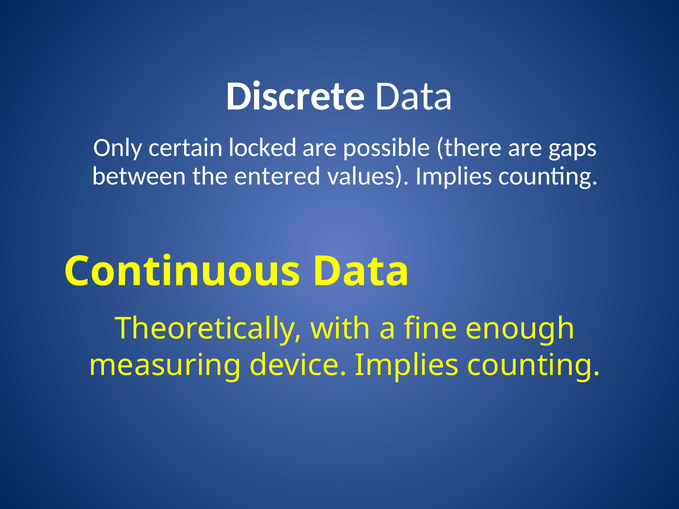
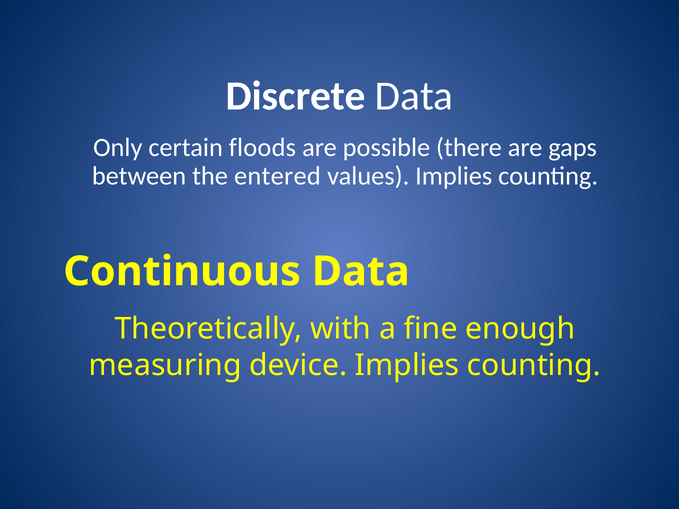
locked: locked -> floods (262, 148)
